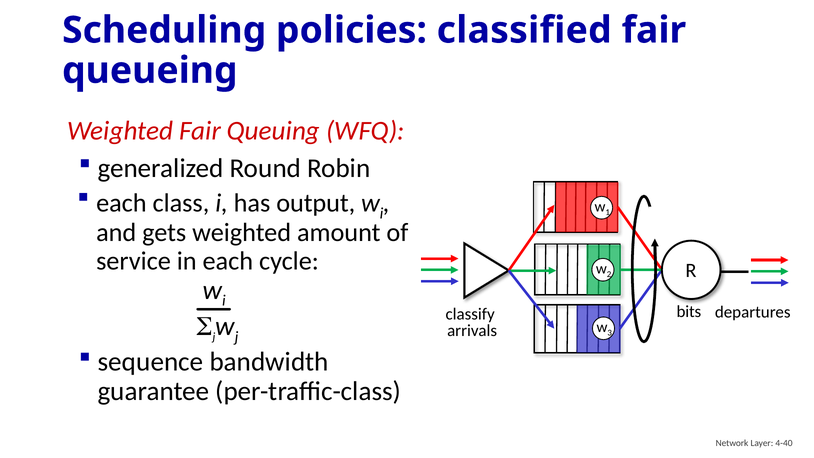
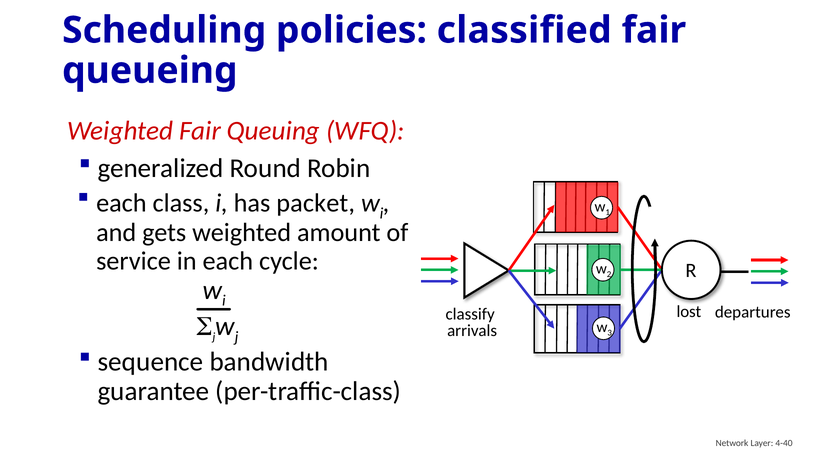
output: output -> packet (316, 203)
bits: bits -> lost (689, 312)
